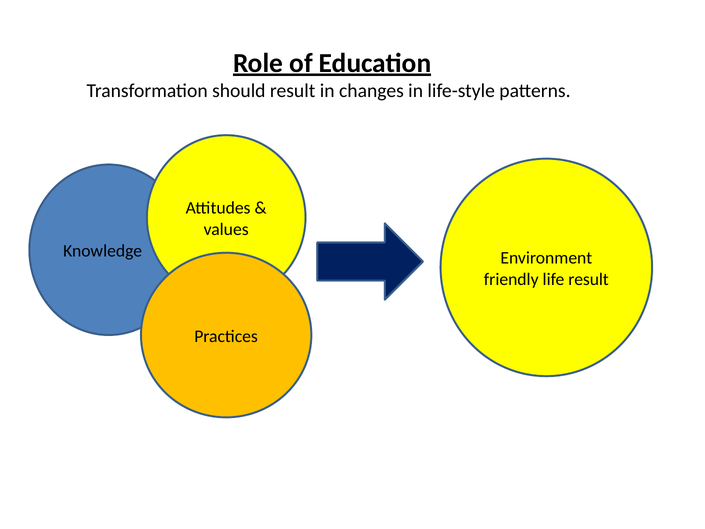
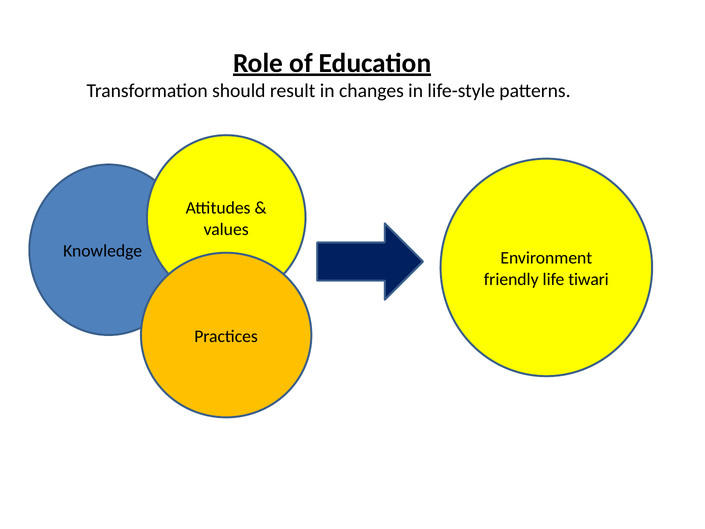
life result: result -> tiwari (589, 279)
